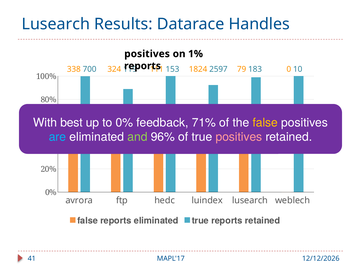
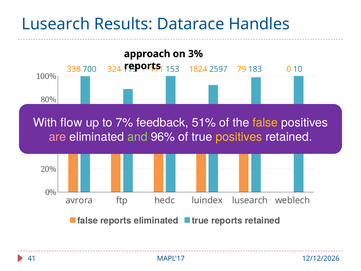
positives: positives -> approach (147, 54)
1%: 1% -> 3% (196, 54)
best: best -> flow (71, 122)
to 0%: 0% -> 7% (124, 122)
71%: 71% -> 51% (204, 122)
are colour: light blue -> pink (57, 137)
positives colour: pink -> yellow (239, 137)
